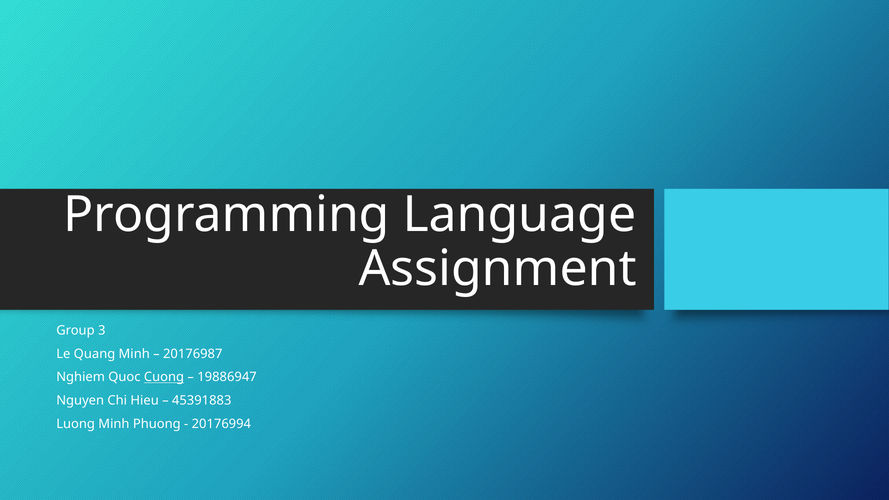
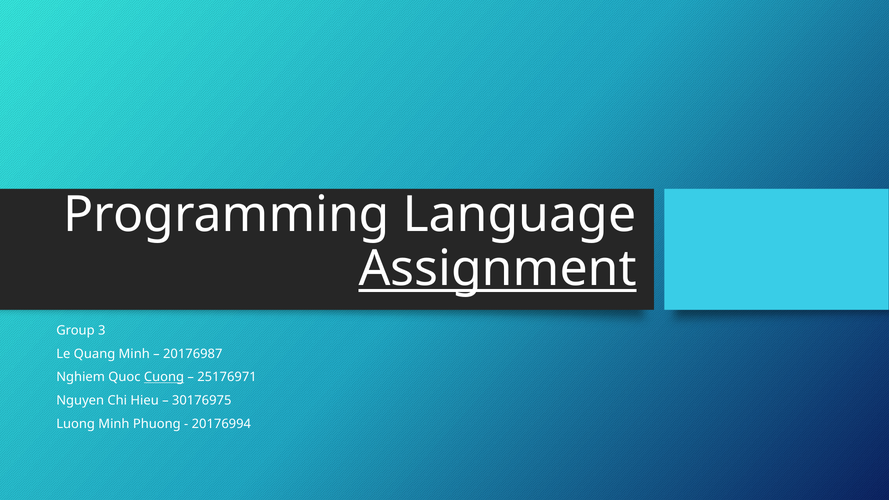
Assignment underline: none -> present (498, 269)
19886947: 19886947 -> 25176971 (227, 377)
45391883: 45391883 -> 30176975 (202, 401)
